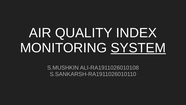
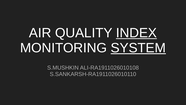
INDEX underline: none -> present (136, 33)
